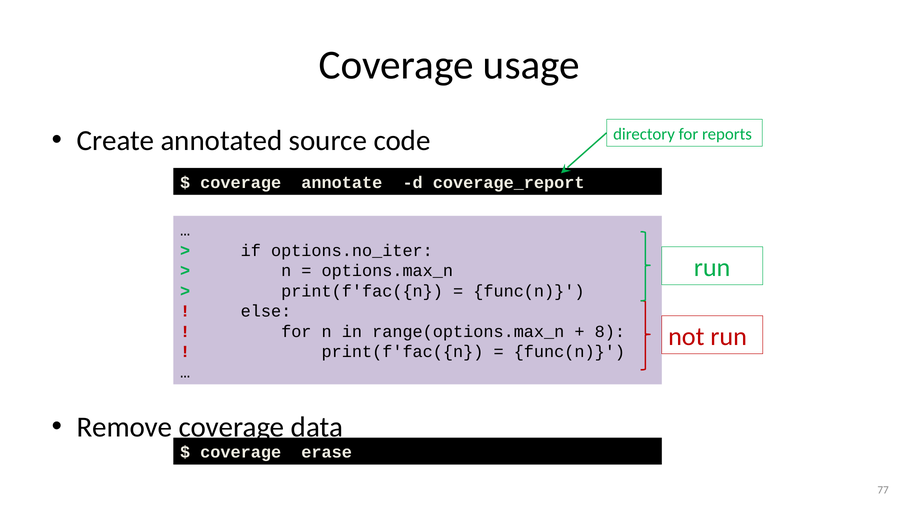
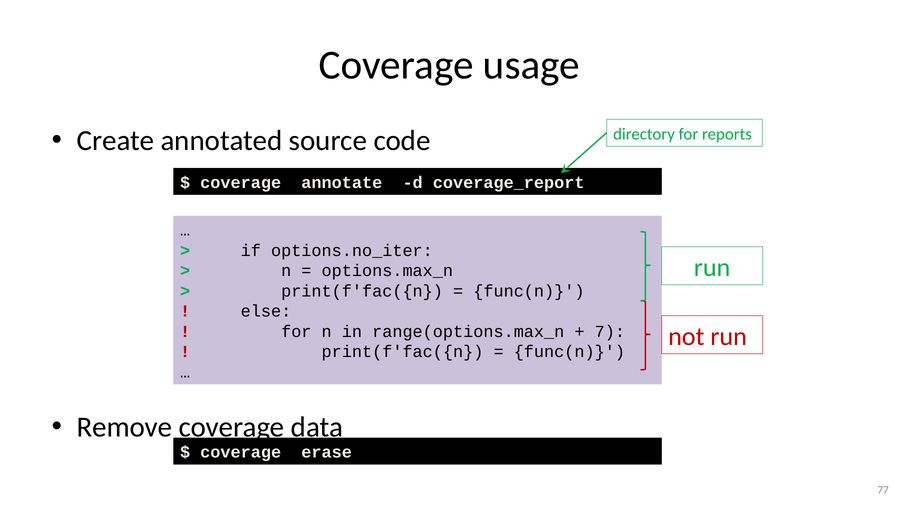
8: 8 -> 7 (610, 331)
